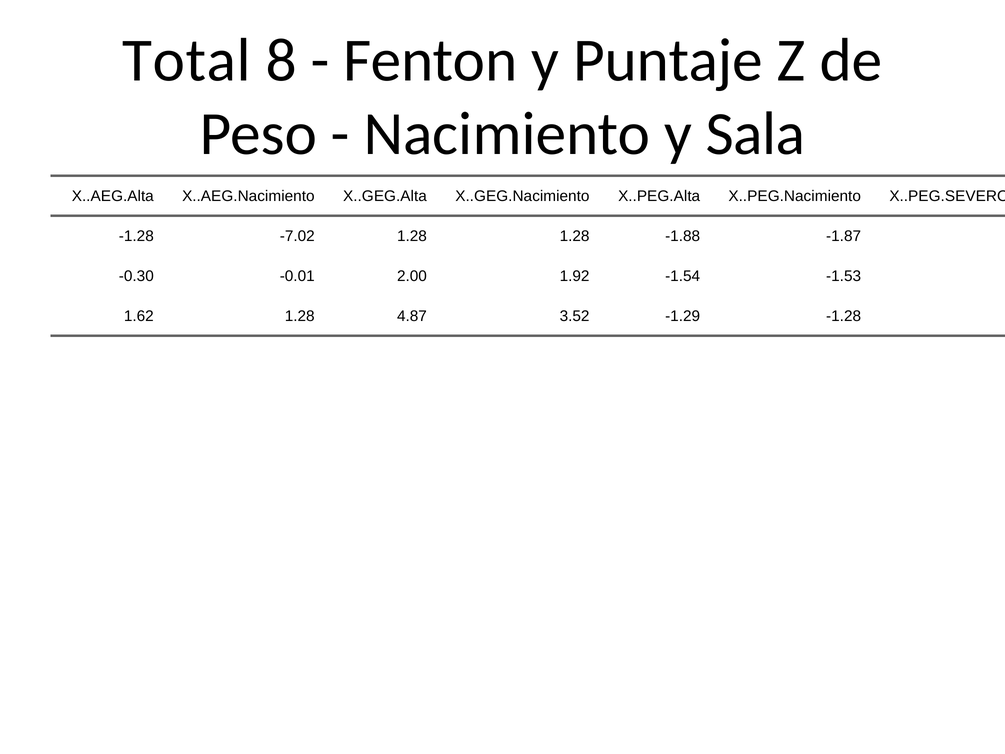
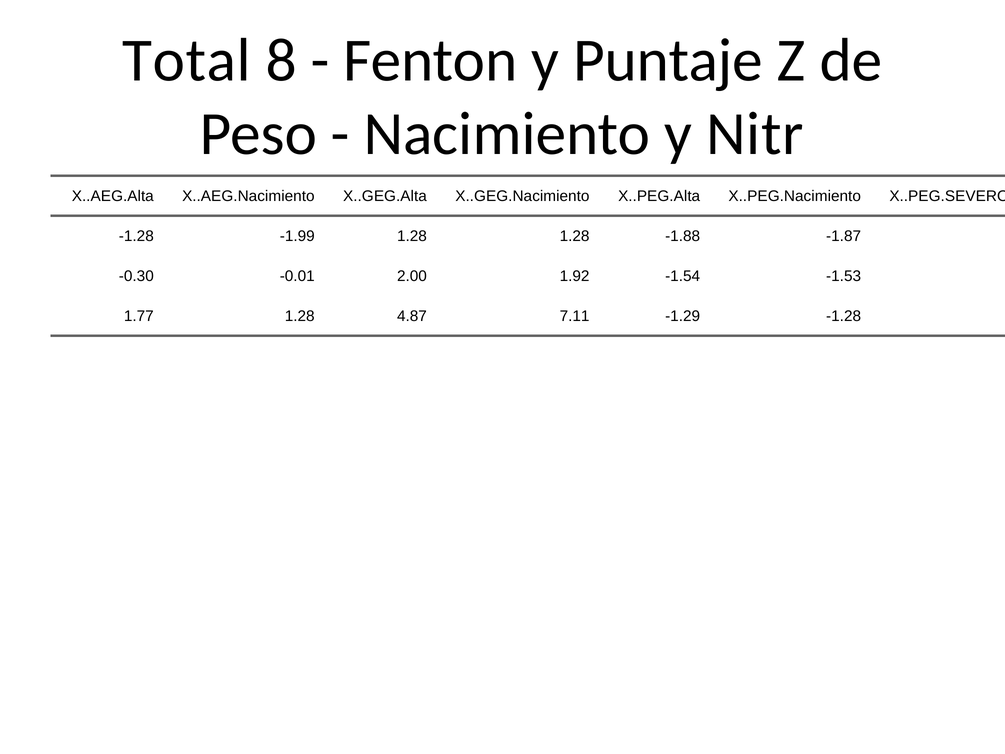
Sala: Sala -> Nitr (755, 134)
-7.02: -7.02 -> -1.99 (297, 236)
1.62: 1.62 -> 1.77 (139, 316)
3.52: 3.52 -> 7.11 (575, 316)
